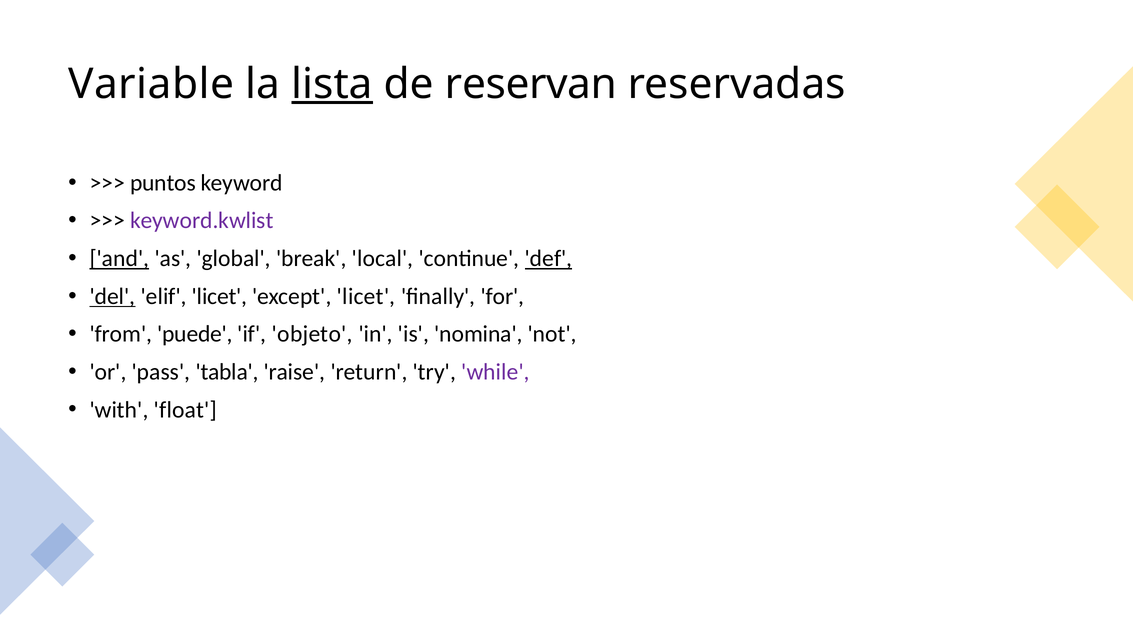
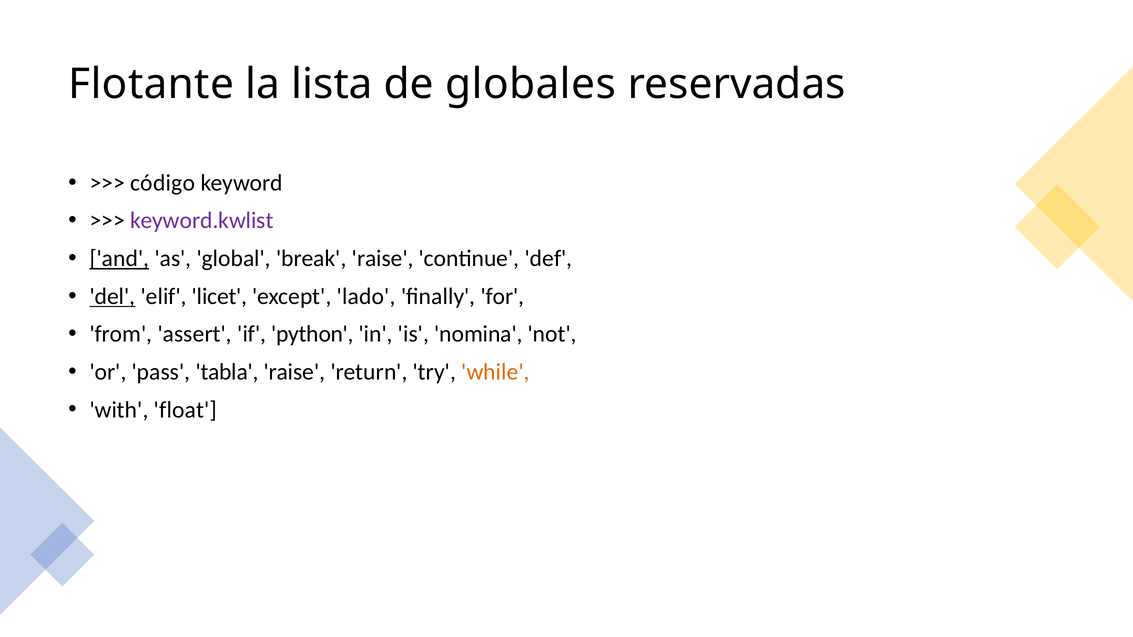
Variable: Variable -> Flotante (151, 84)
lista underline: present -> none (332, 84)
reservan: reservan -> globales (531, 84)
puntos: puntos -> código (163, 183)
break local: local -> raise (383, 259)
def underline: present -> none (548, 259)
except licet: licet -> lado (366, 296)
puede: puede -> assert (195, 334)
objeto: objeto -> python (312, 334)
while colour: purple -> orange (495, 372)
